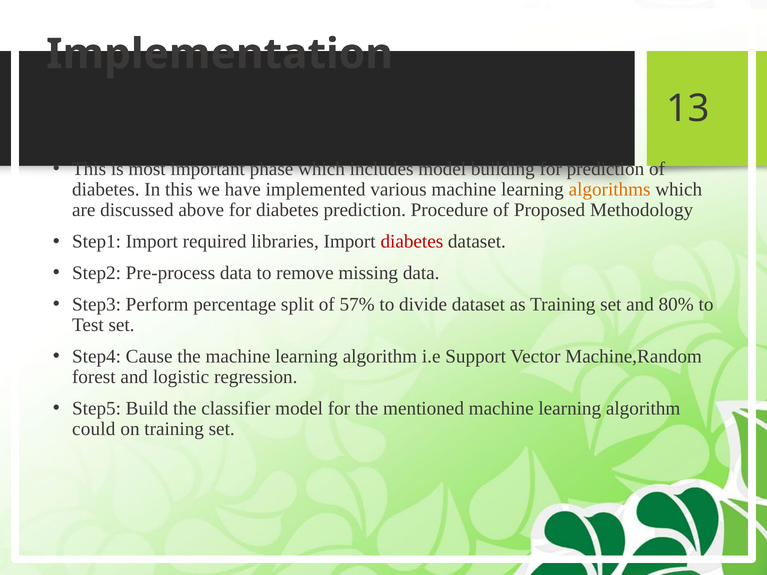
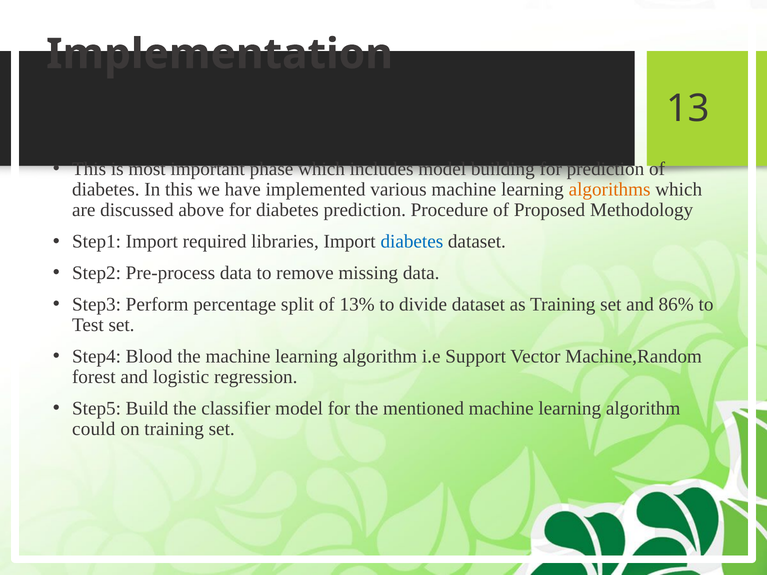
diabetes colour: red -> blue (412, 242)
57%: 57% -> 13% (357, 304)
80%: 80% -> 86% (676, 304)
Cause: Cause -> Blood (149, 356)
